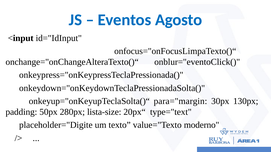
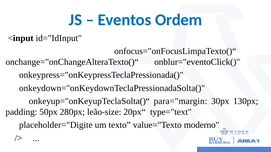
Agosto: Agosto -> Ordem (179, 20)
lista-size: lista-size -> leão-size (104, 112)
